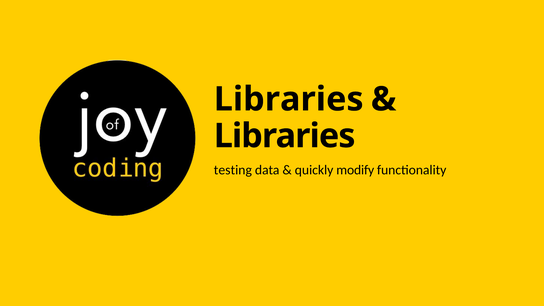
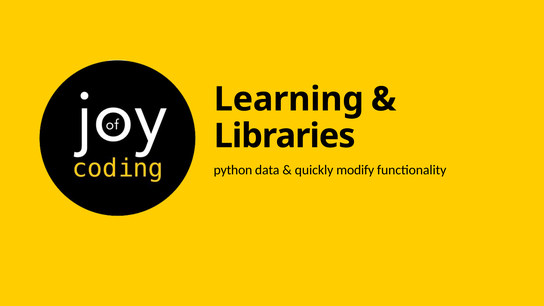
Libraries: Libraries -> Learning (289, 99)
testing: testing -> python (233, 170)
